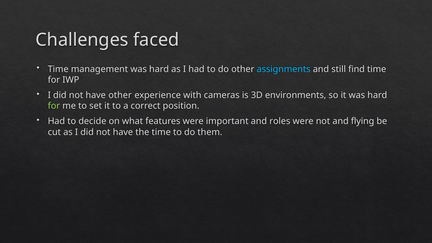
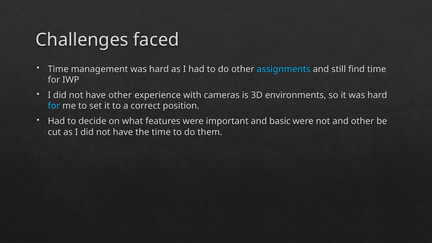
for colour: light green -> light blue (54, 106)
roles: roles -> basic (280, 121)
and flying: flying -> other (363, 121)
